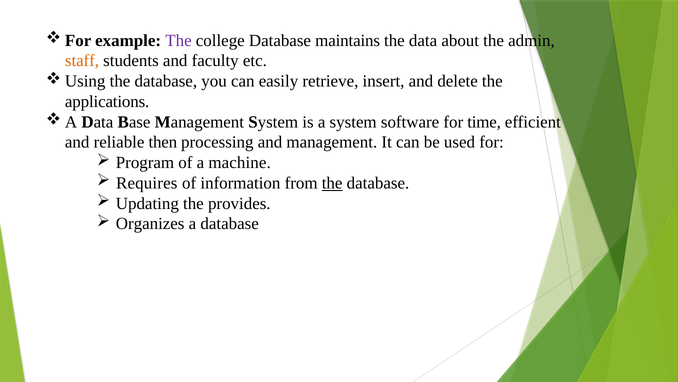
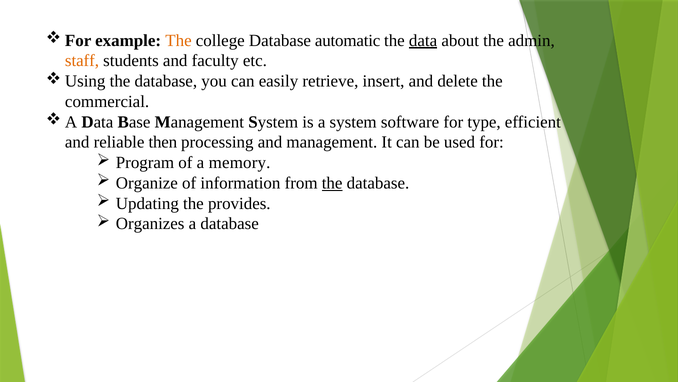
The colour: purple -> orange (178, 40)
maintains: maintains -> automatic (348, 40)
data underline: none -> present (423, 40)
applications: applications -> commercial (107, 101)
time: time -> type (484, 122)
machine: machine -> memory (240, 162)
Requires: Requires -> Organize (147, 183)
